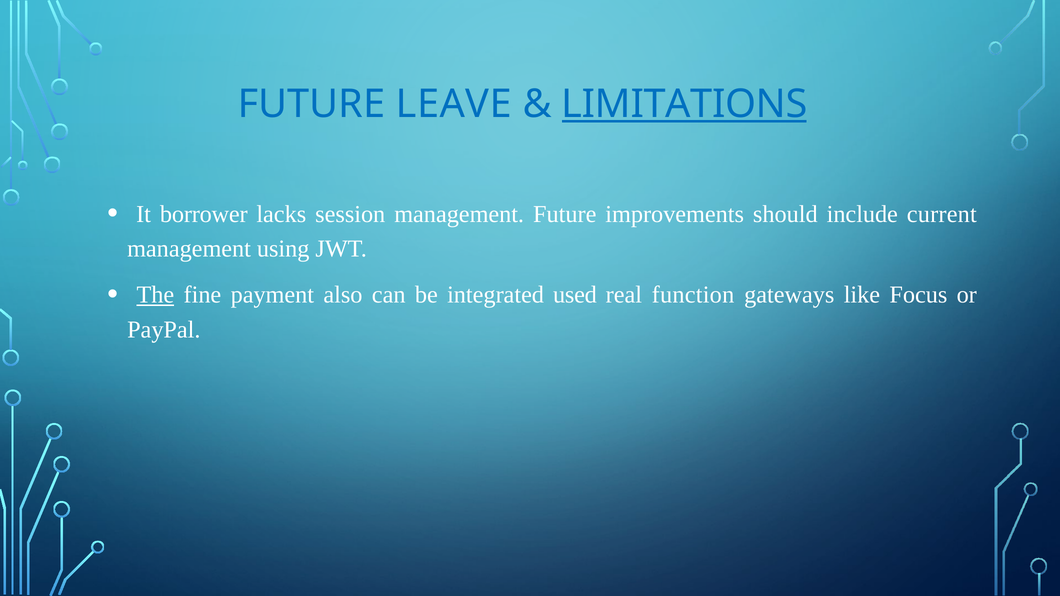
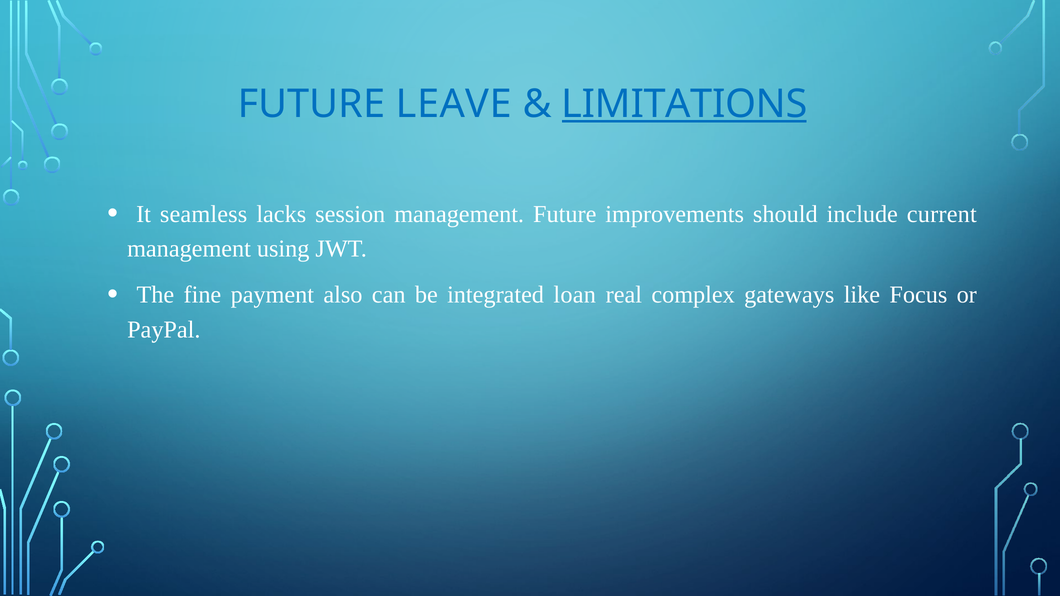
borrower: borrower -> seamless (204, 214)
The underline: present -> none (155, 295)
used: used -> loan (575, 295)
function: function -> complex (693, 295)
